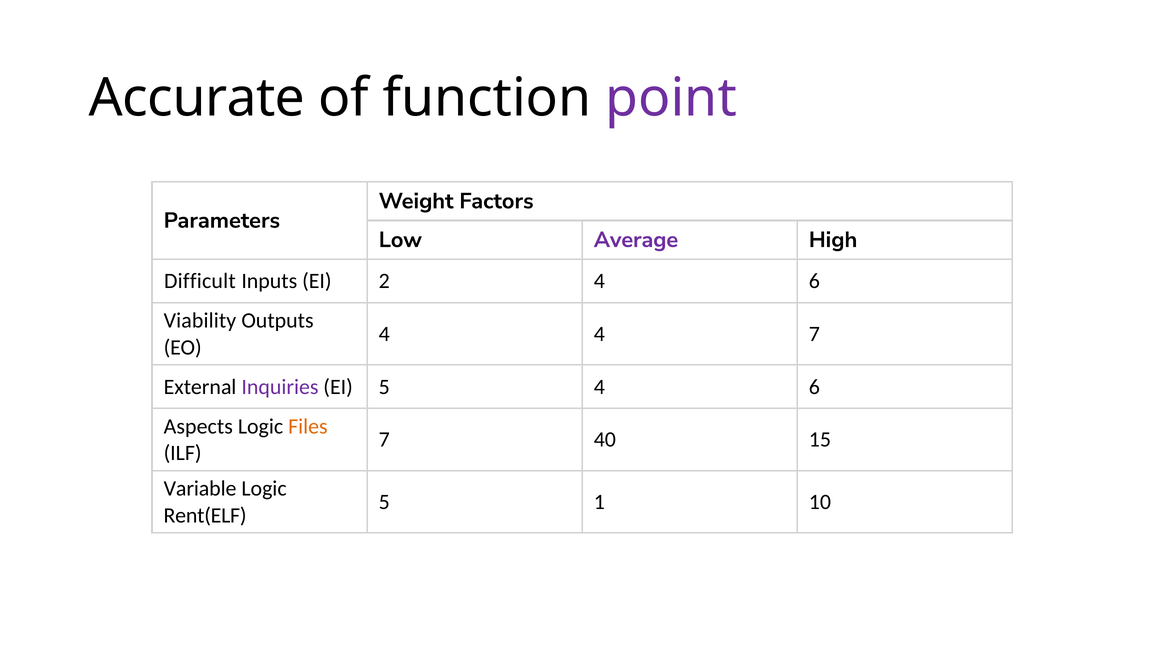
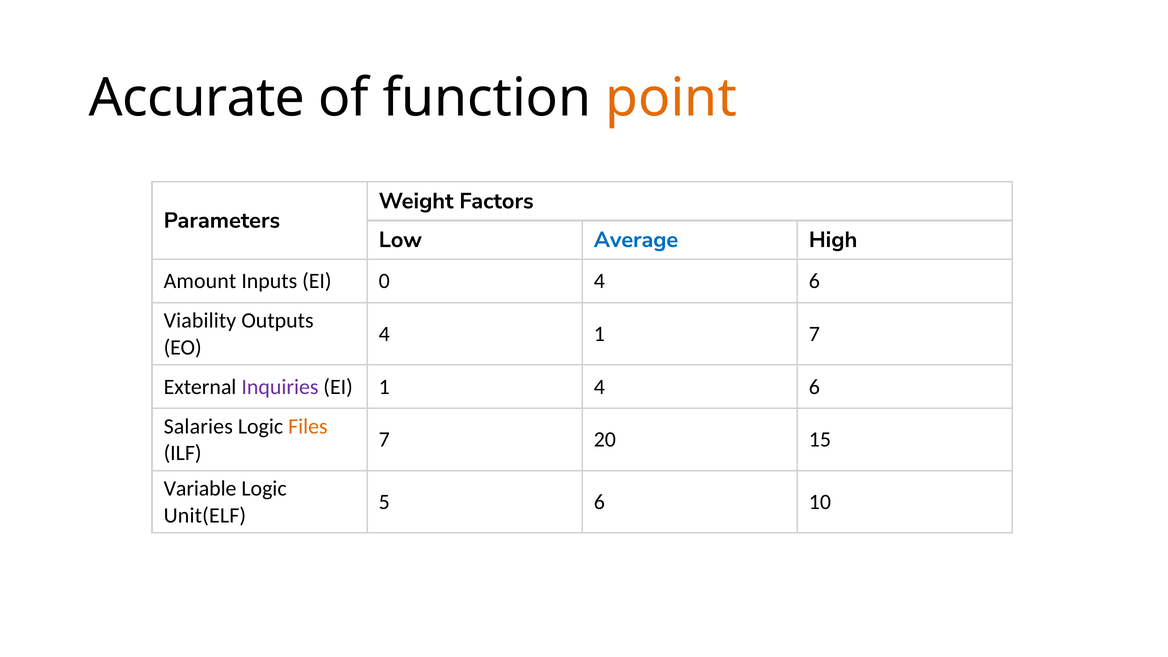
point colour: purple -> orange (671, 98)
Average colour: purple -> blue (636, 240)
Difficult: Difficult -> Amount (200, 281)
2: 2 -> 0 (384, 281)
4 4: 4 -> 1 (599, 334)
EI 5: 5 -> 1 (384, 387)
Aspects: Aspects -> Salaries (198, 426)
40: 40 -> 20 (605, 440)
5 1: 1 -> 6 (599, 502)
Rent(ELF: Rent(ELF -> Unit(ELF (205, 515)
